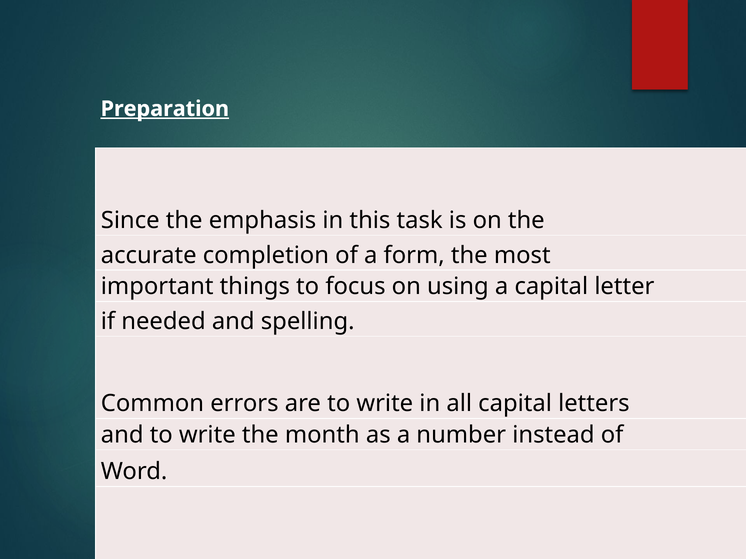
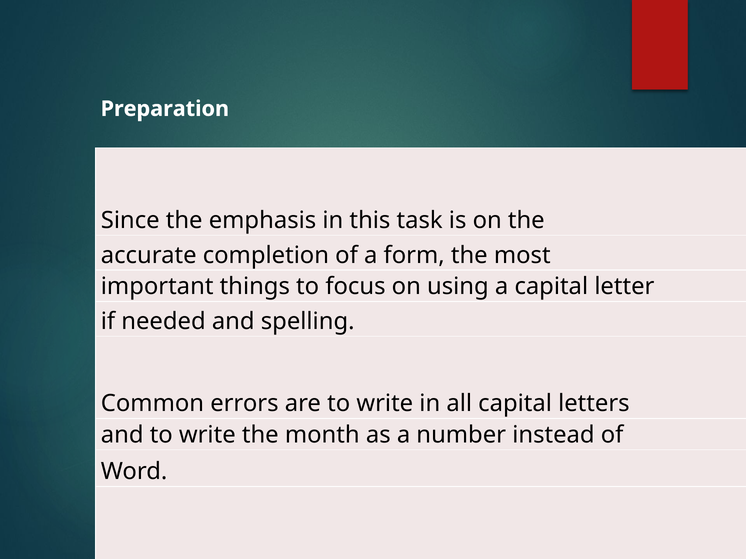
Preparation underline: present -> none (165, 109)
